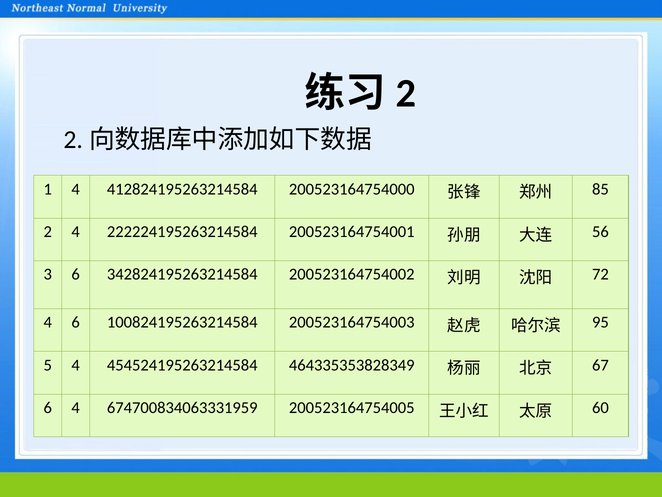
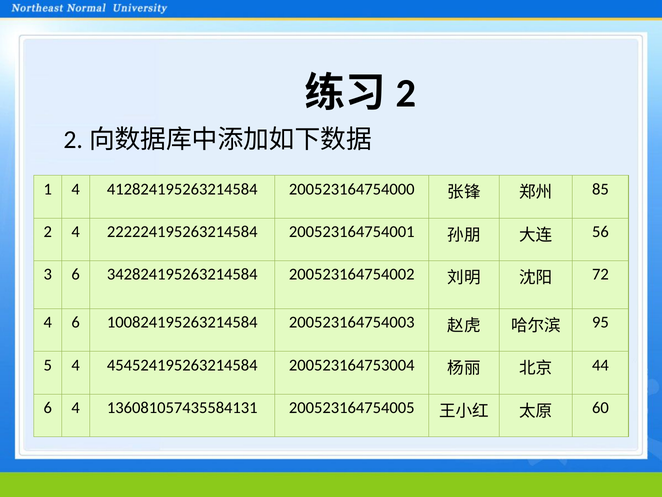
464335353828349: 464335353828349 -> 200523164753004 (352, 365)
67: 67 -> 44 (600, 365)
674700834063331959: 674700834063331959 -> 136081057435584131 (182, 407)
